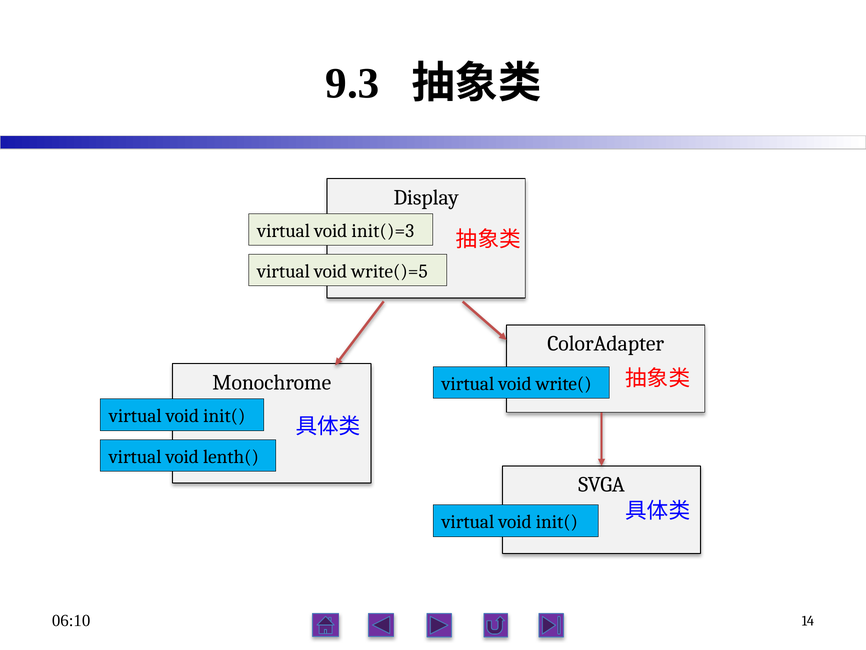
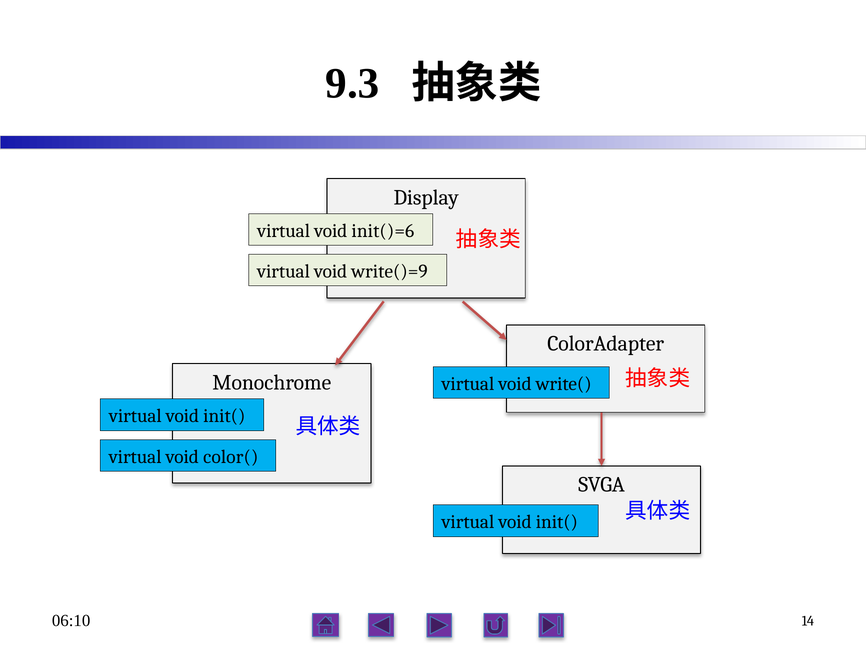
init()=3: init()=3 -> init()=6 (383, 231)
write()=5: write()=5 -> write()=9 (390, 271)
lenth(: lenth( -> color( (231, 456)
